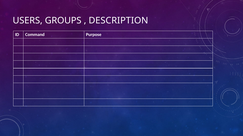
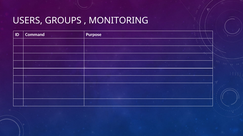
DESCRIPTION: DESCRIPTION -> MONITORING (118, 21)
